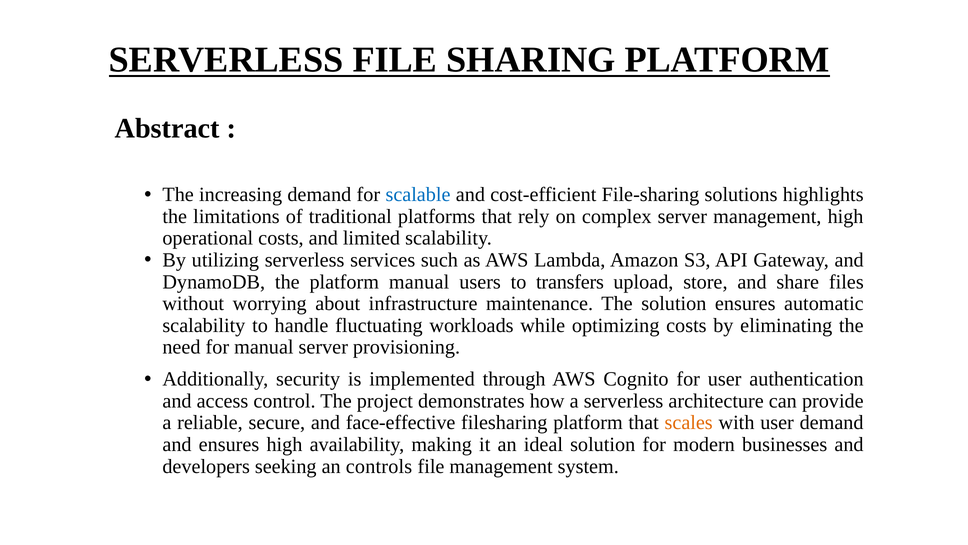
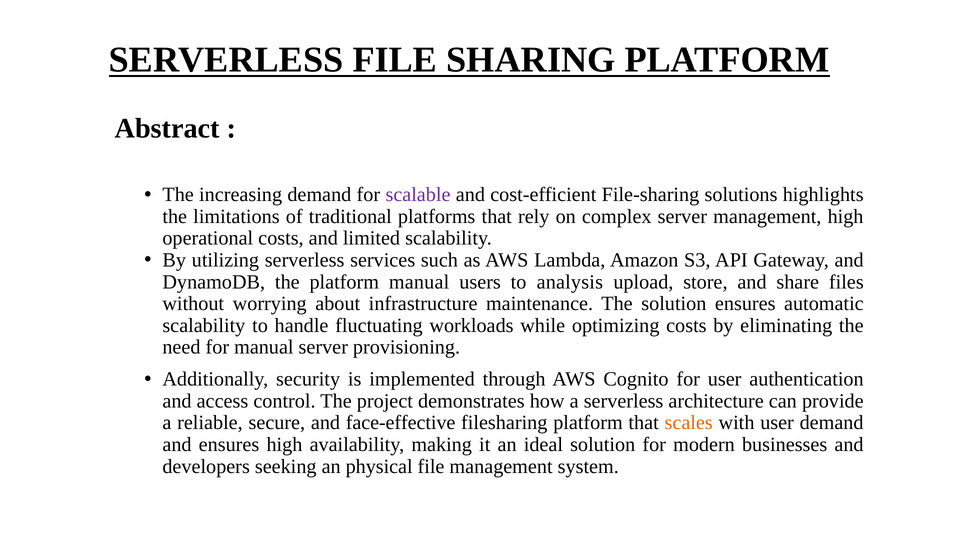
scalable colour: blue -> purple (418, 195)
transfers: transfers -> analysis (570, 282)
controls: controls -> physical (379, 466)
